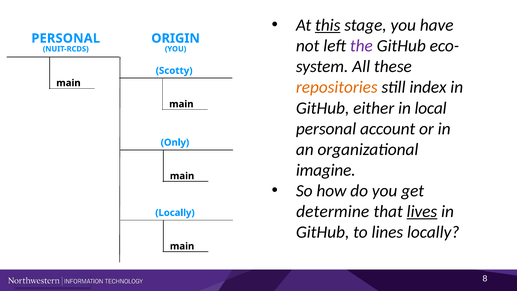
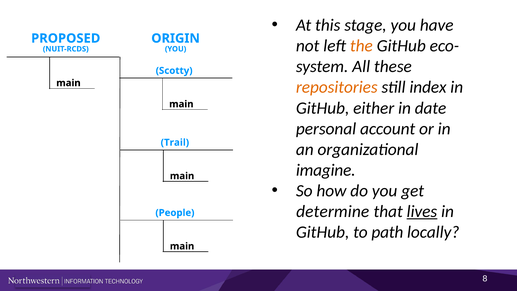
this underline: present -> none (328, 25)
PERSONAL: PERSONAL -> PROPOSED (66, 38)
the colour: purple -> orange (361, 46)
local: local -> date (431, 108)
Only: Only -> Trail (175, 142)
Locally: Locally -> People (175, 213)
lines: lines -> path (387, 232)
